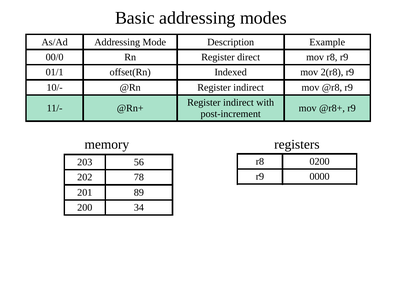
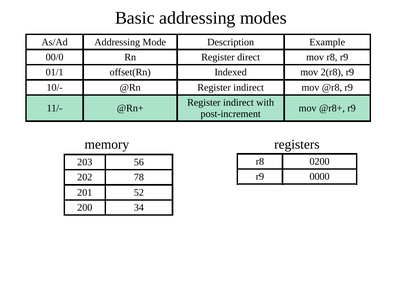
89: 89 -> 52 (139, 193)
